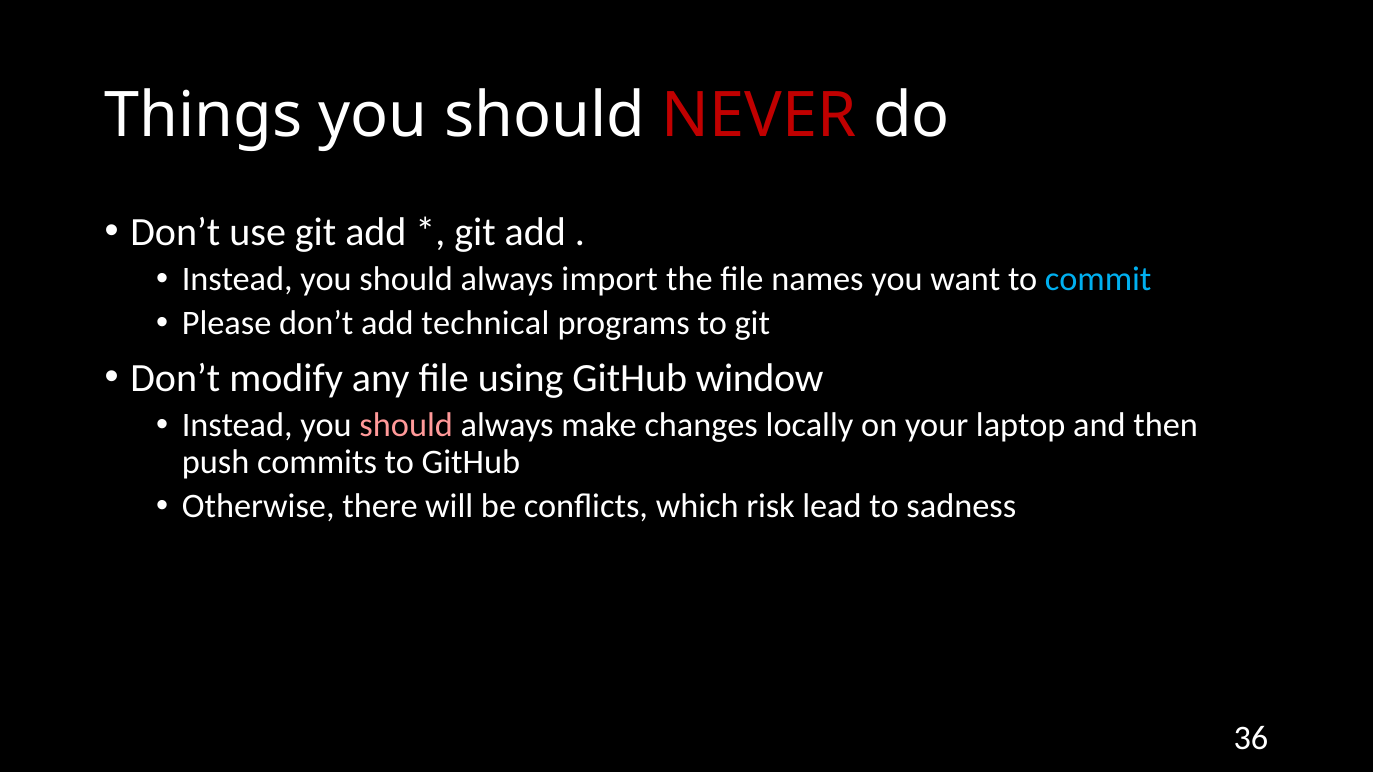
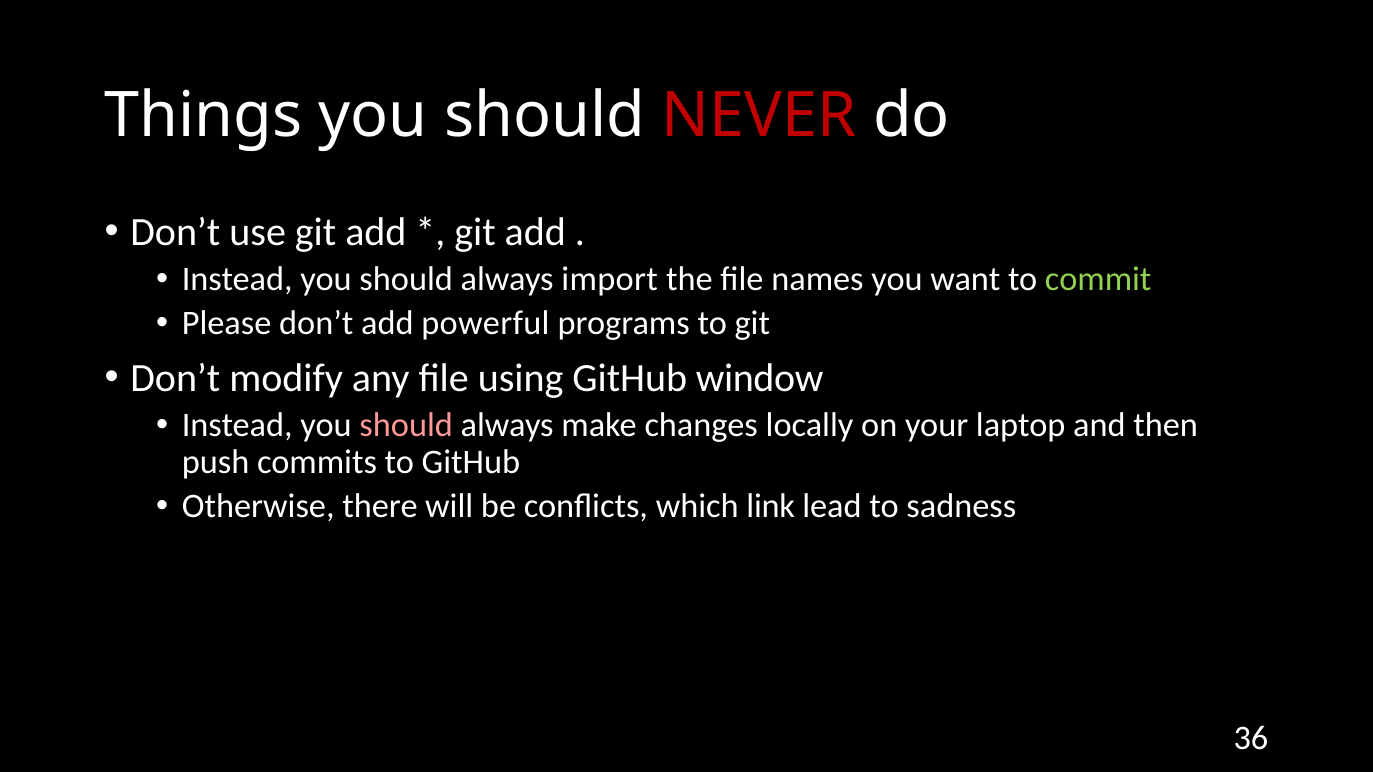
commit colour: light blue -> light green (1098, 279)
technical: technical -> powerful (485, 324)
risk: risk -> link (771, 507)
